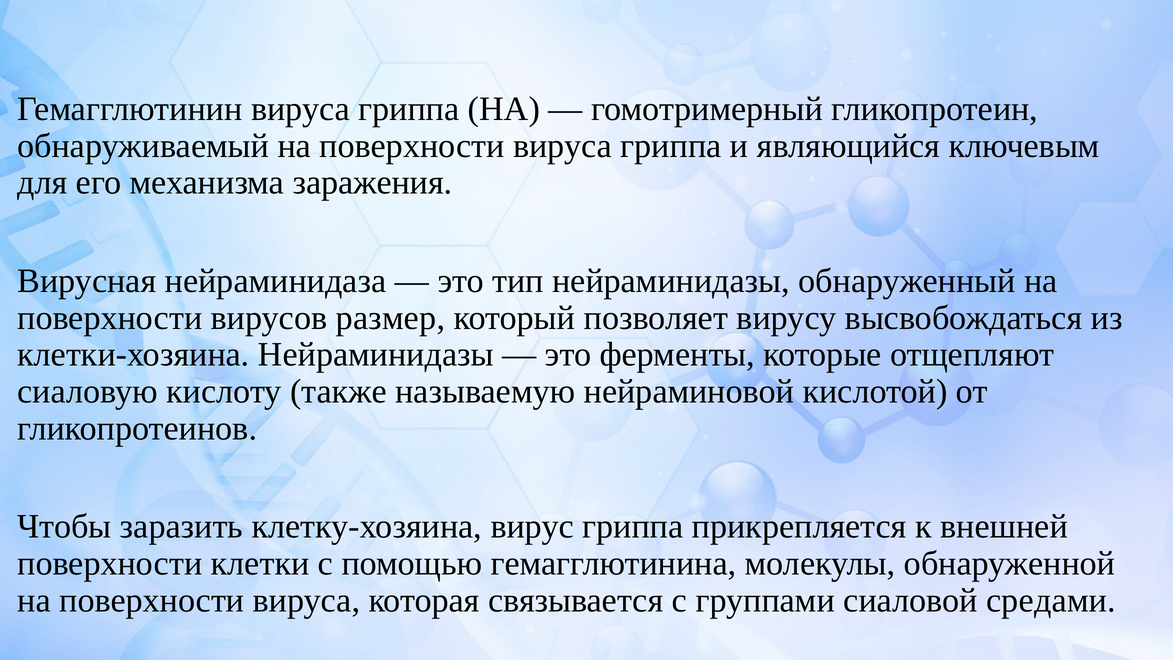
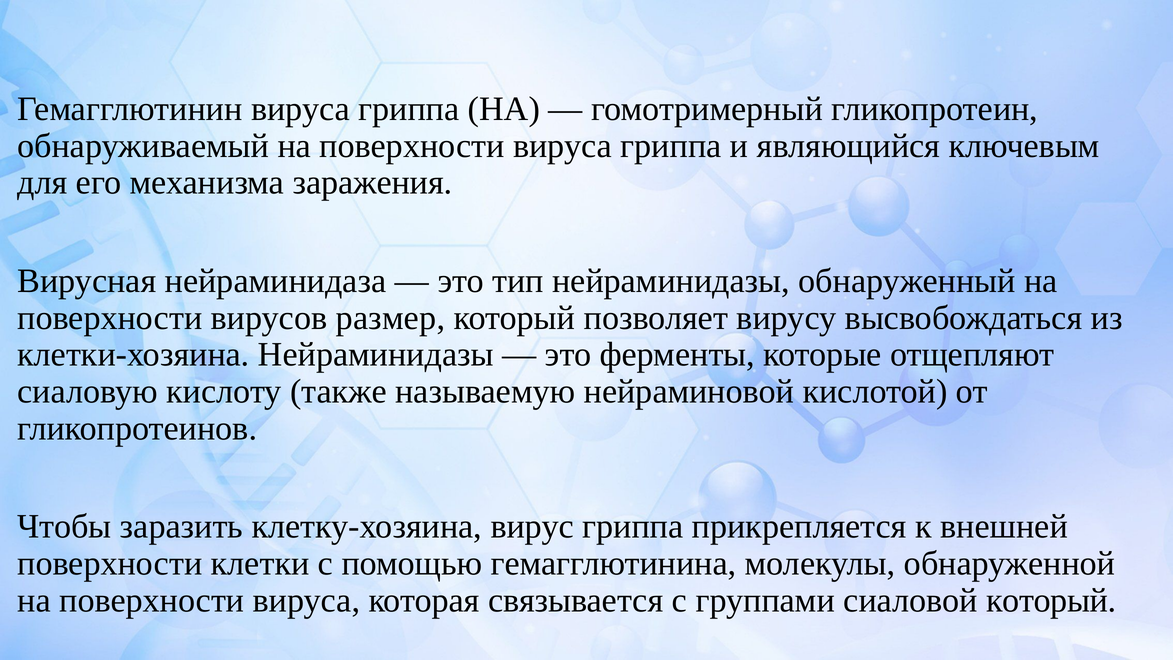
сиаловой средами: средами -> который (1051, 600)
